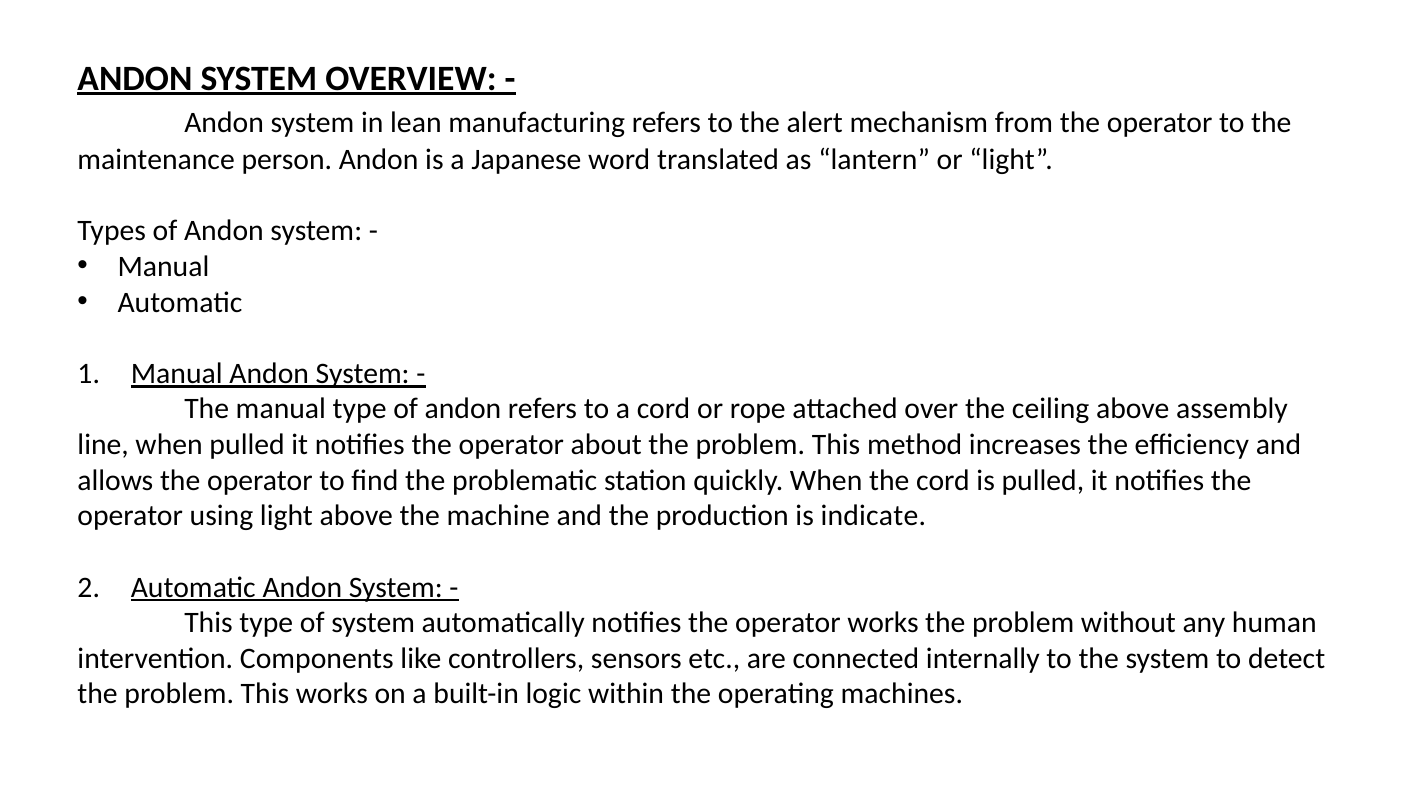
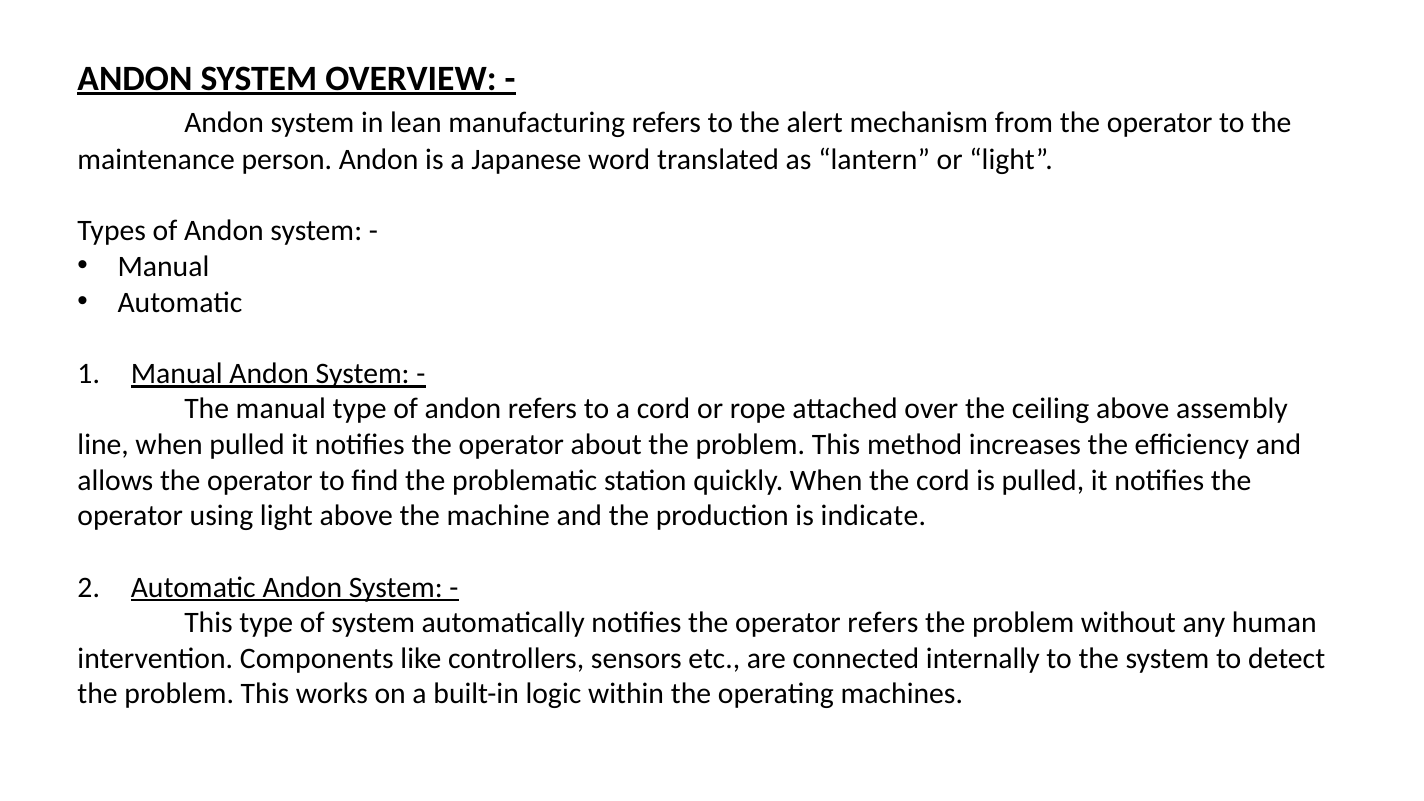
operator works: works -> refers (883, 623)
